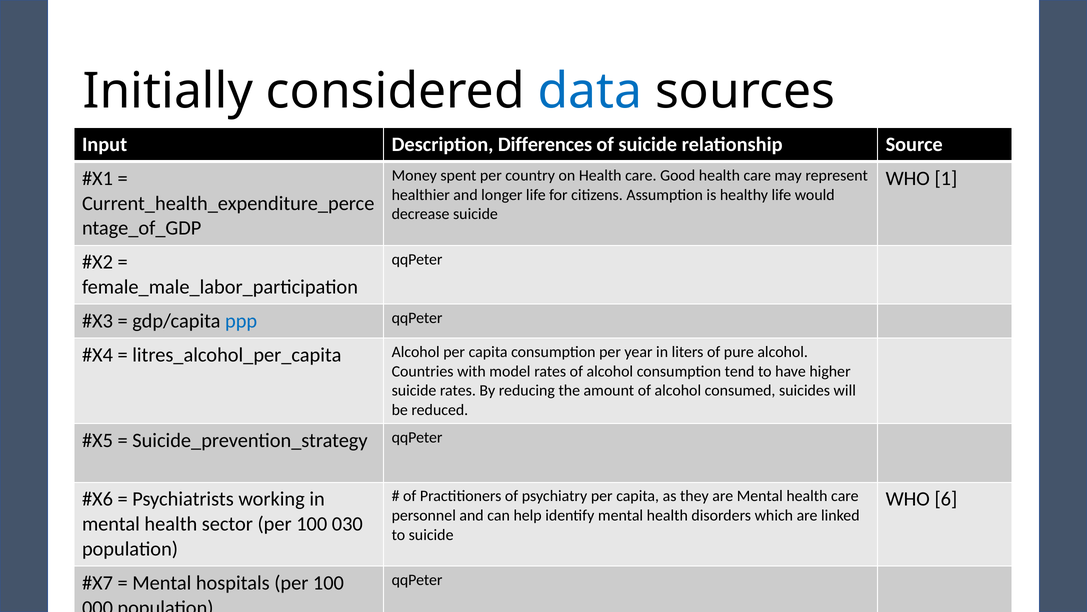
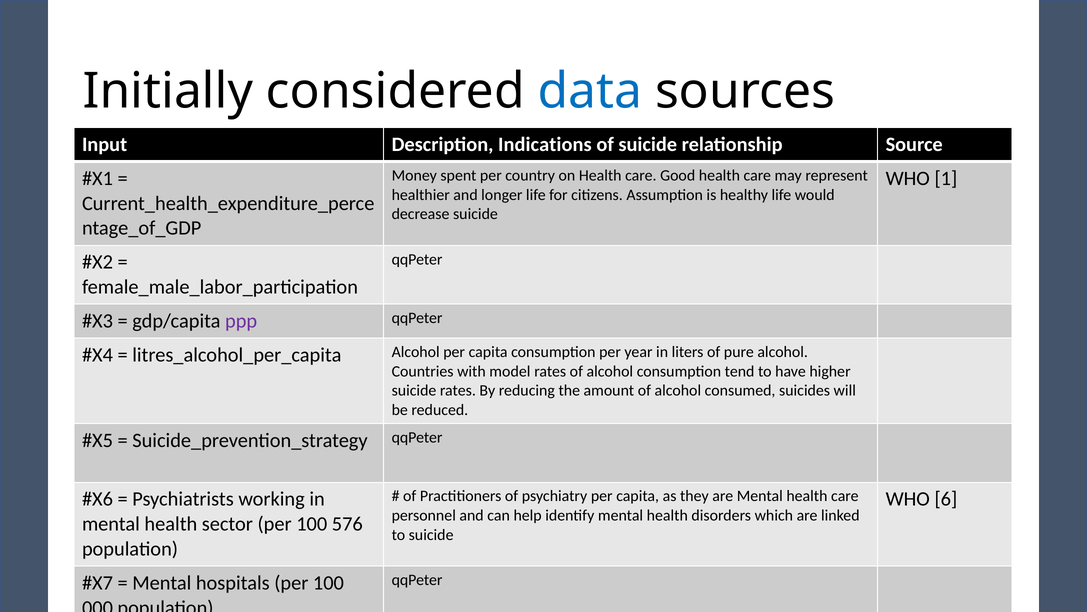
Differences: Differences -> Indications (545, 144)
ppp colour: blue -> purple (241, 321)
030: 030 -> 576 (347, 523)
